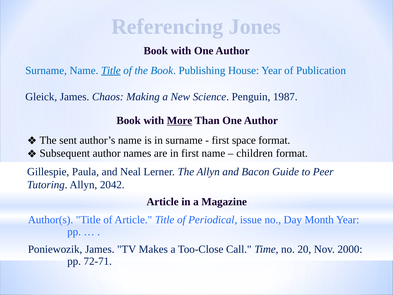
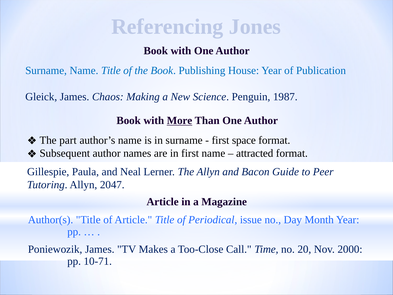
Title underline: present -> none (111, 70)
sent: sent -> part (68, 140)
children: children -> attracted (255, 153)
2042: 2042 -> 2047 (112, 185)
72-71: 72-71 -> 10-71 (98, 261)
